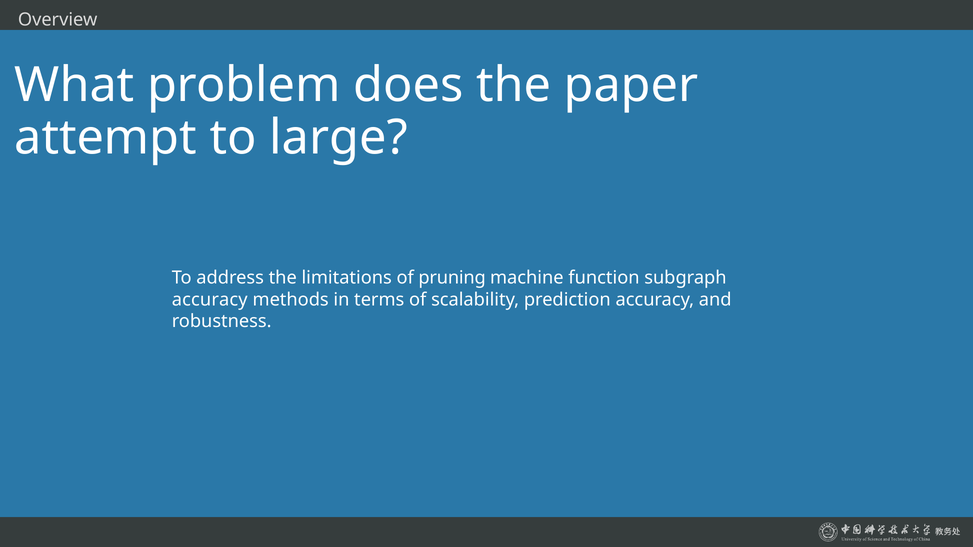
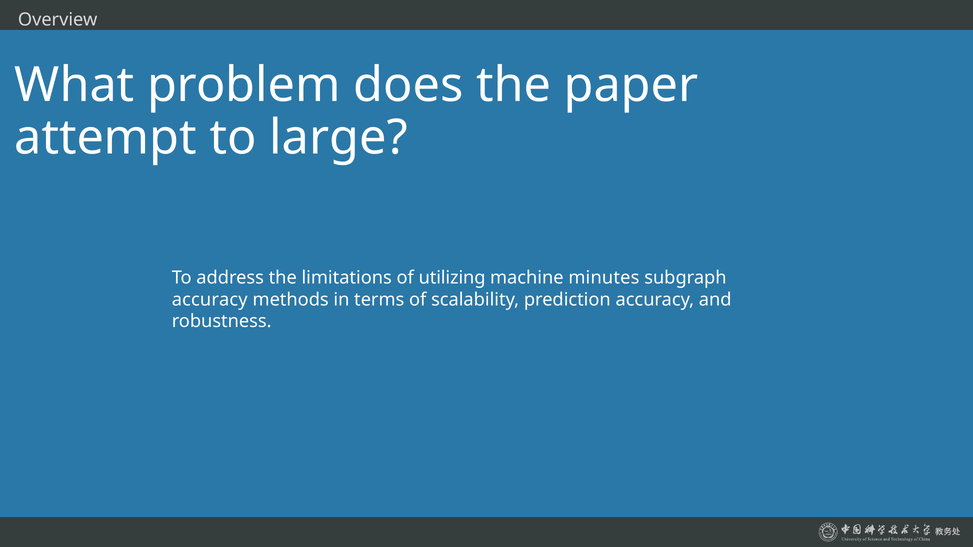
pruning: pruning -> utilizing (452, 278)
function: function -> minutes (604, 278)
